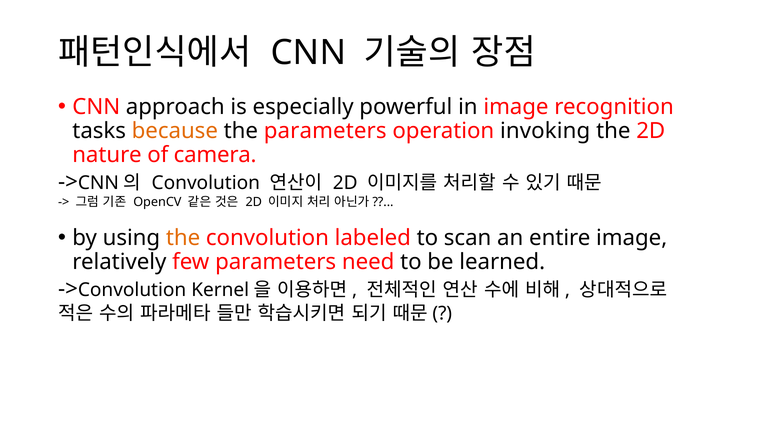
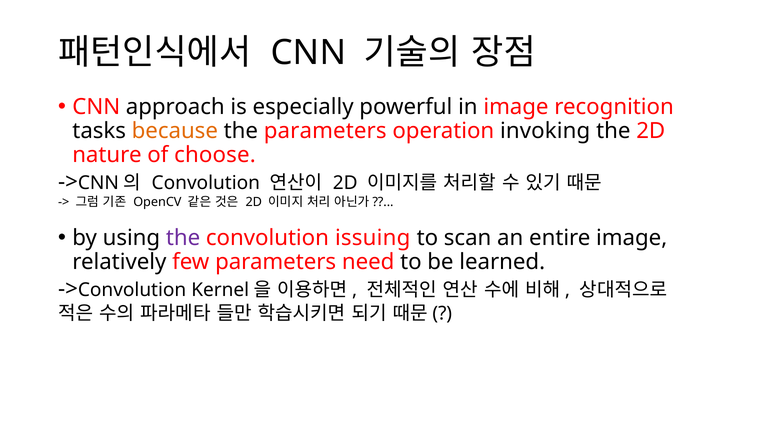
camera: camera -> choose (215, 155)
the colour: orange -> purple (183, 238)
labeled: labeled -> issuing (373, 238)
